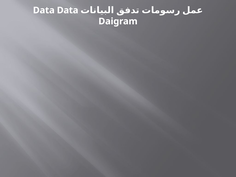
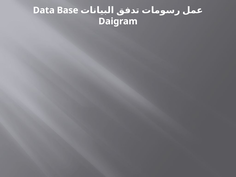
Data Data: Data -> Base (68, 10)
